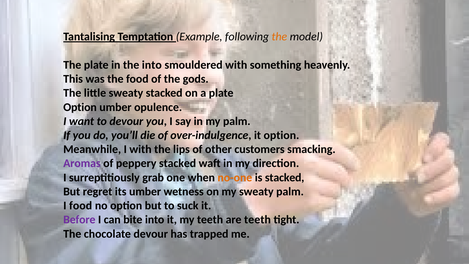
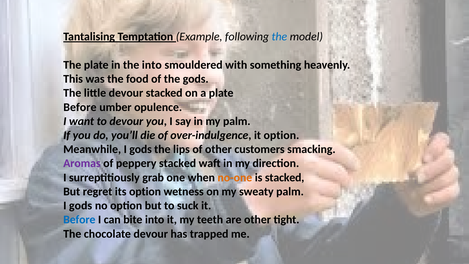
the colour: orange -> blue (279, 37)
little sweaty: sweaty -> devour (126, 93)
Option: Option -> Before (80, 107)
Meanwhile I with: with -> gods (141, 149)
its umber: umber -> option (145, 191)
food: food -> gods (81, 206)
Before colour: purple -> blue (79, 220)
are teeth: teeth -> other (258, 220)
